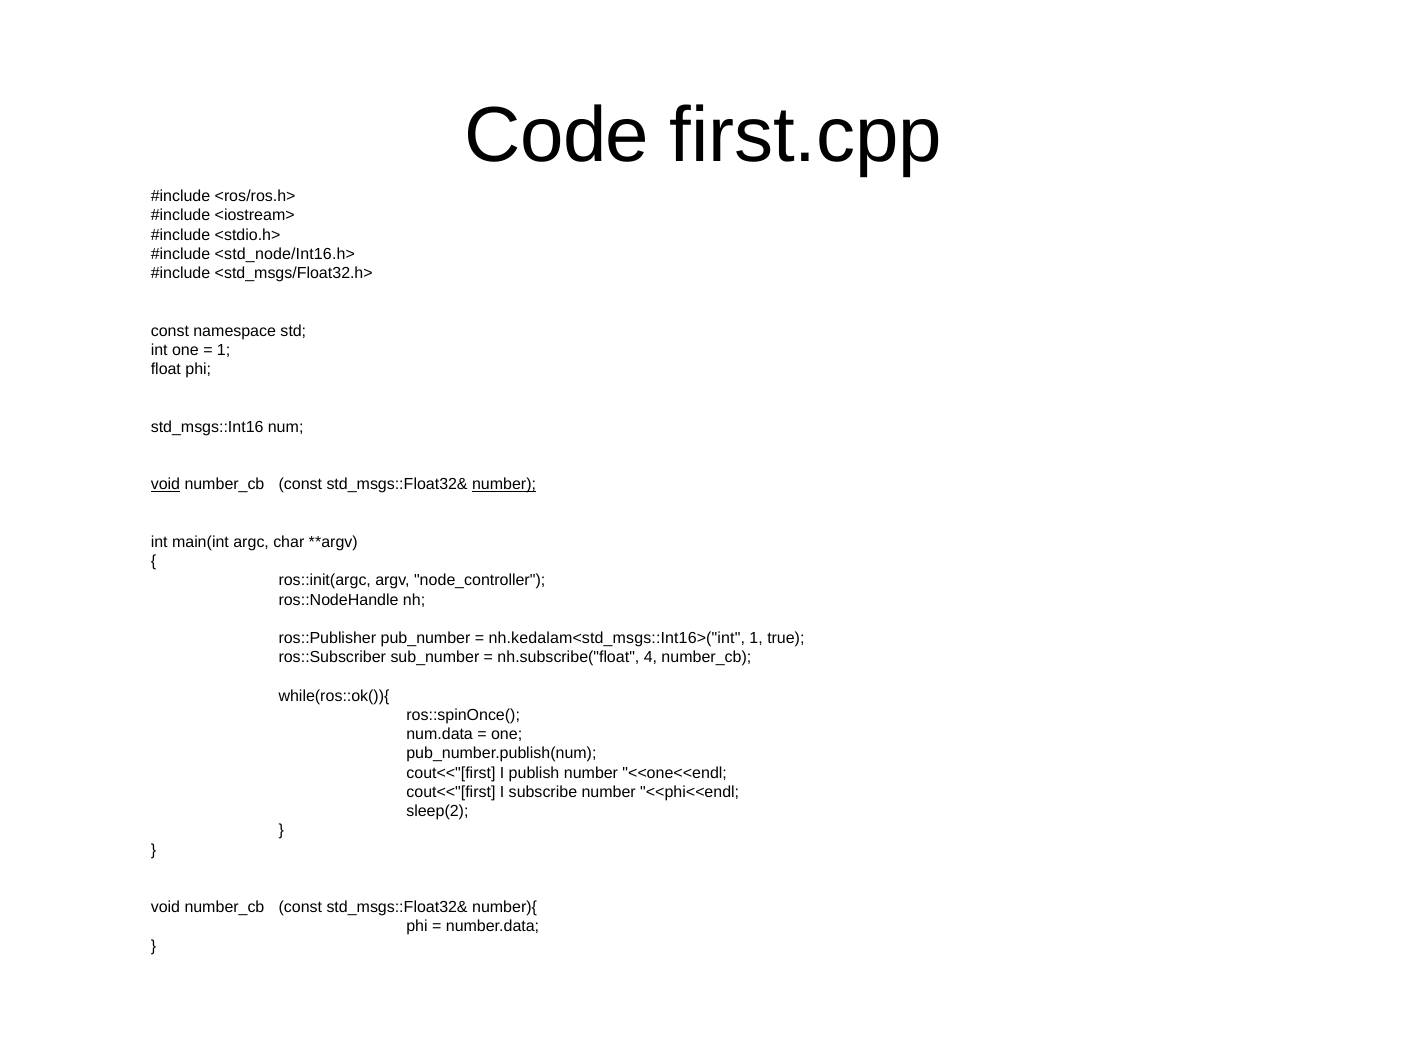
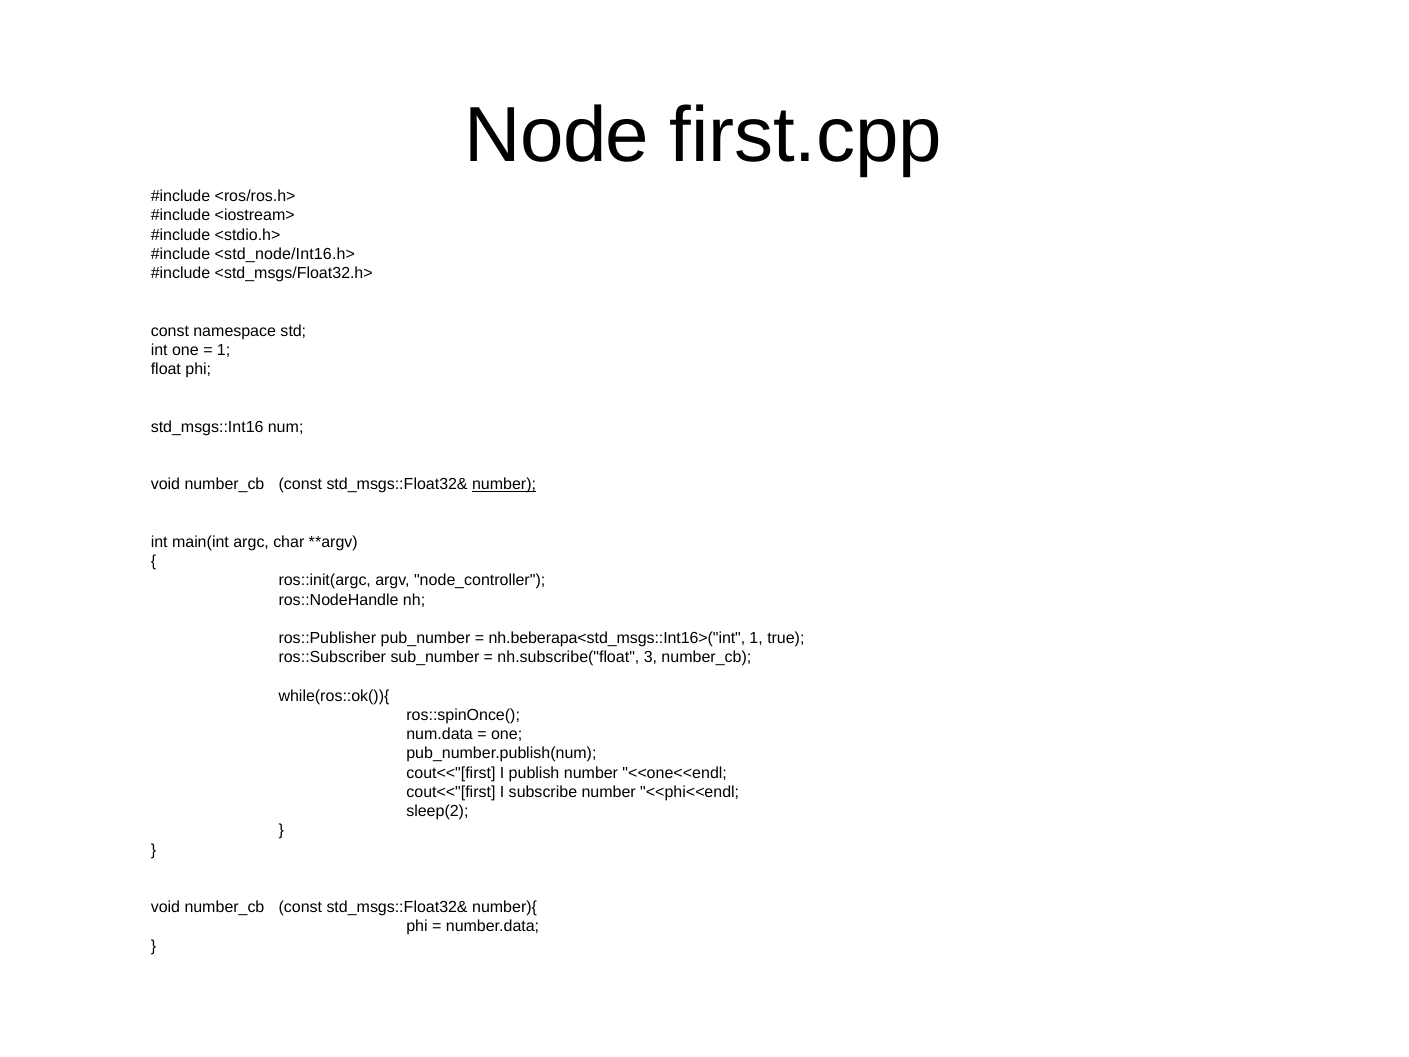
Code: Code -> Node (557, 136)
void underline: present -> none (165, 484)
nh.kedalam<std_msgs::Int16>("int: nh.kedalam<std_msgs::Int16>("int -> nh.beberapa<std_msgs::Int16>("int (617, 638)
4: 4 -> 3 (650, 657)
